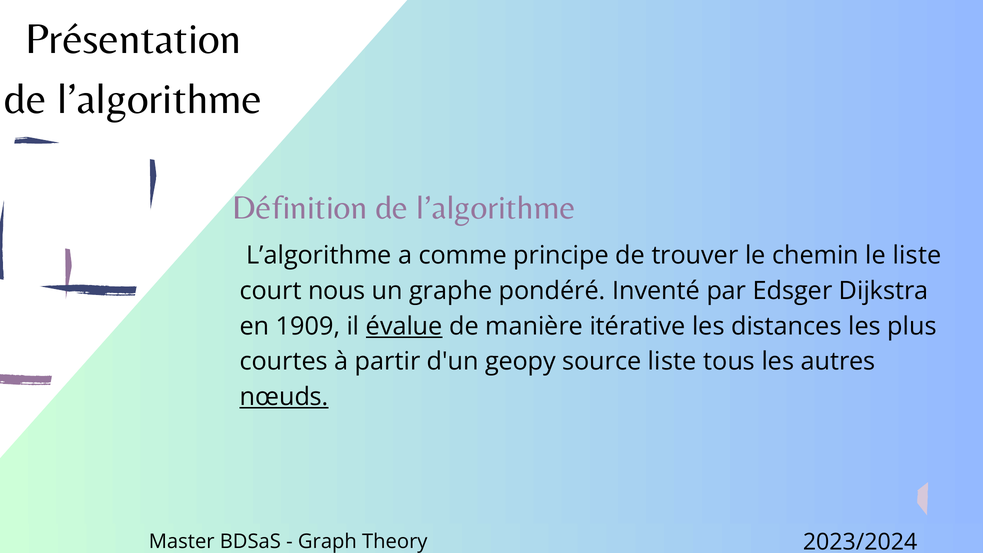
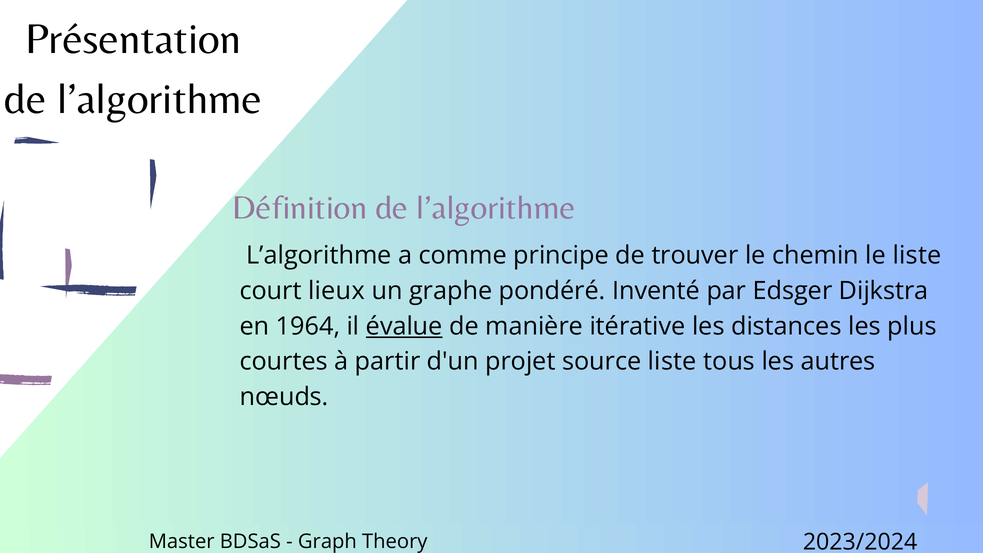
nous: nous -> lieux (337, 291)
1909: 1909 -> 1964 (308, 326)
geopy: geopy -> projet (520, 362)
nœuds underline: present -> none (284, 397)
